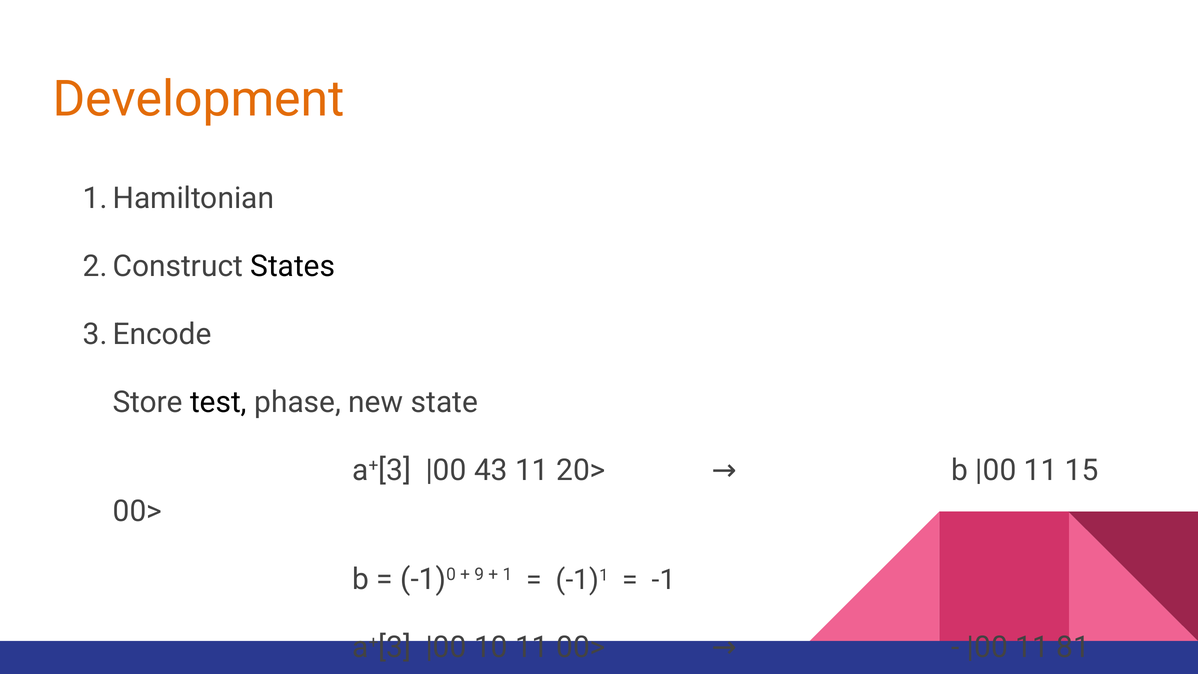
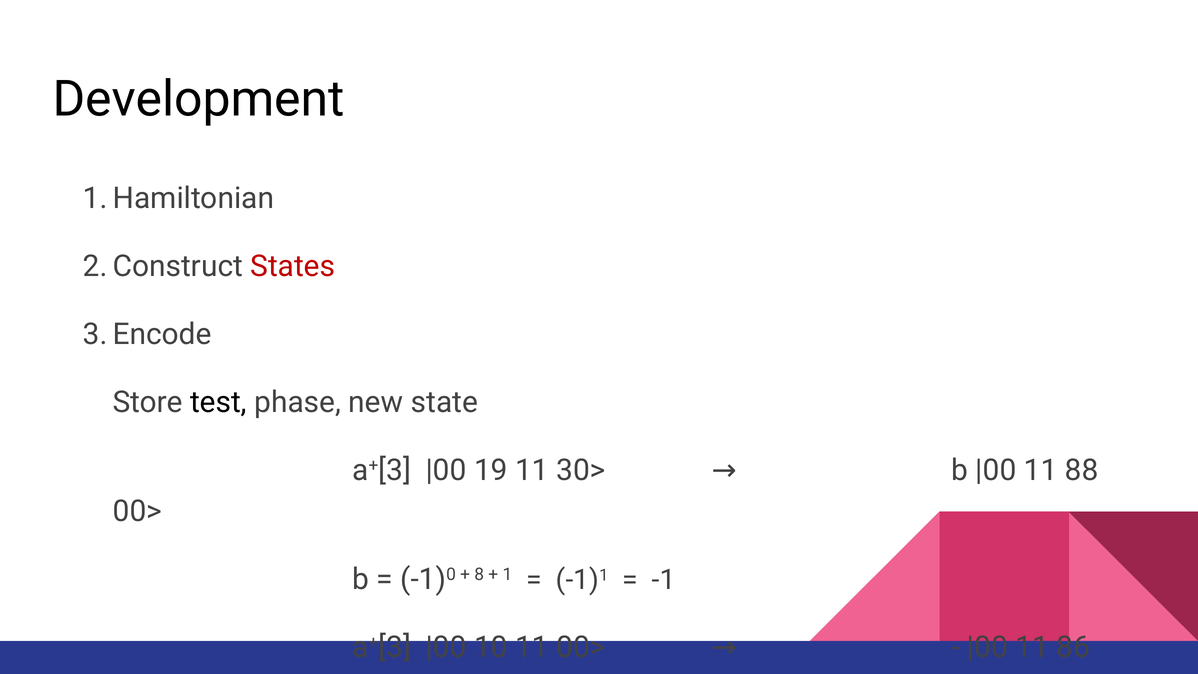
Development colour: orange -> black (199, 99)
States colour: black -> red (293, 266)
43: 43 -> 19 (491, 470)
20>: 20> -> 30> (581, 470)
15: 15 -> 88 (1082, 470)
9: 9 -> 8 (479, 575)
81: 81 -> 86 (1073, 647)
